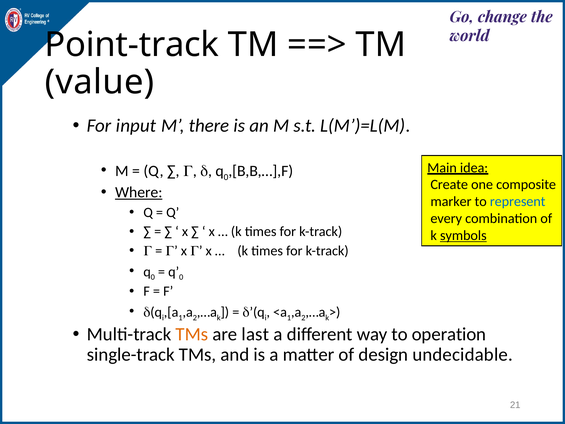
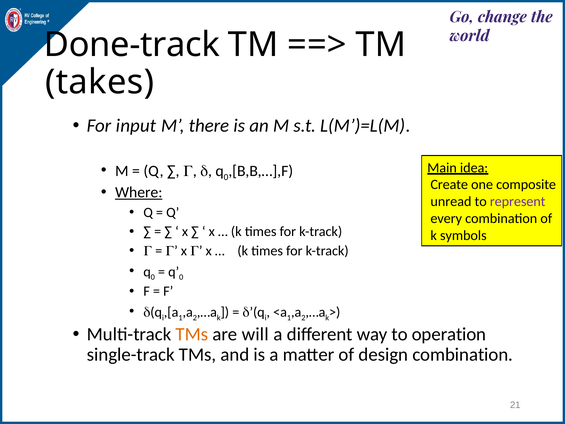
Point-track: Point-track -> Done-track (132, 45)
value: value -> takes (100, 82)
marker: marker -> unread (451, 201)
represent colour: blue -> purple (518, 201)
symbols underline: present -> none (463, 235)
last: last -> will (255, 334)
design undecidable: undecidable -> combination (463, 354)
